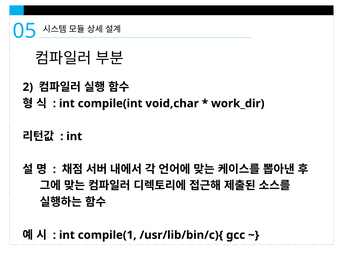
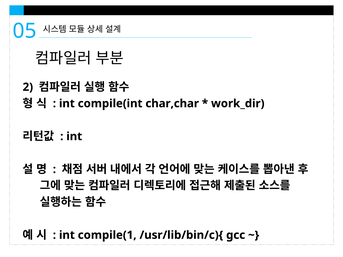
void,char: void,char -> char,char (172, 104)
